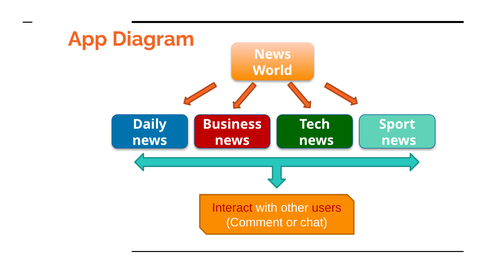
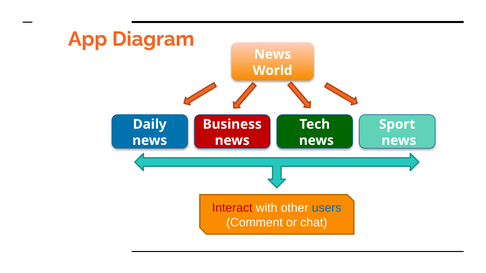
users colour: red -> blue (327, 208)
